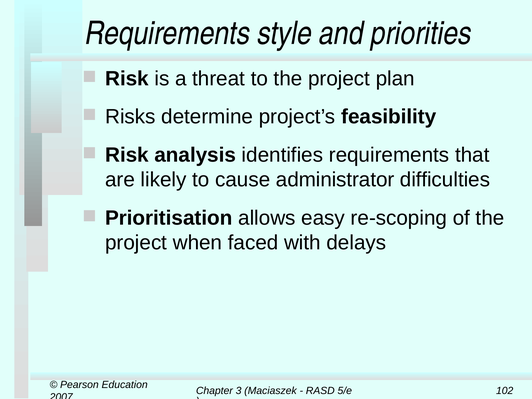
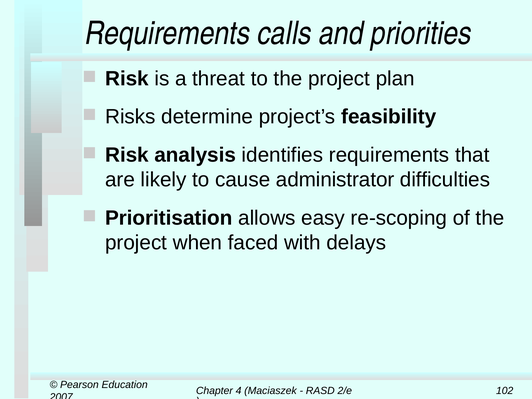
style: style -> calls (284, 33)
3: 3 -> 4 (239, 391)
5/e: 5/e -> 2/e (345, 391)
